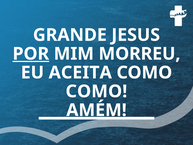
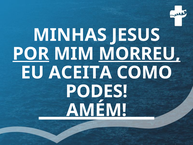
GRANDE: GRANDE -> MINHAS (70, 35)
MORREU underline: none -> present (139, 54)
COMO: COMO -> PODES (97, 91)
